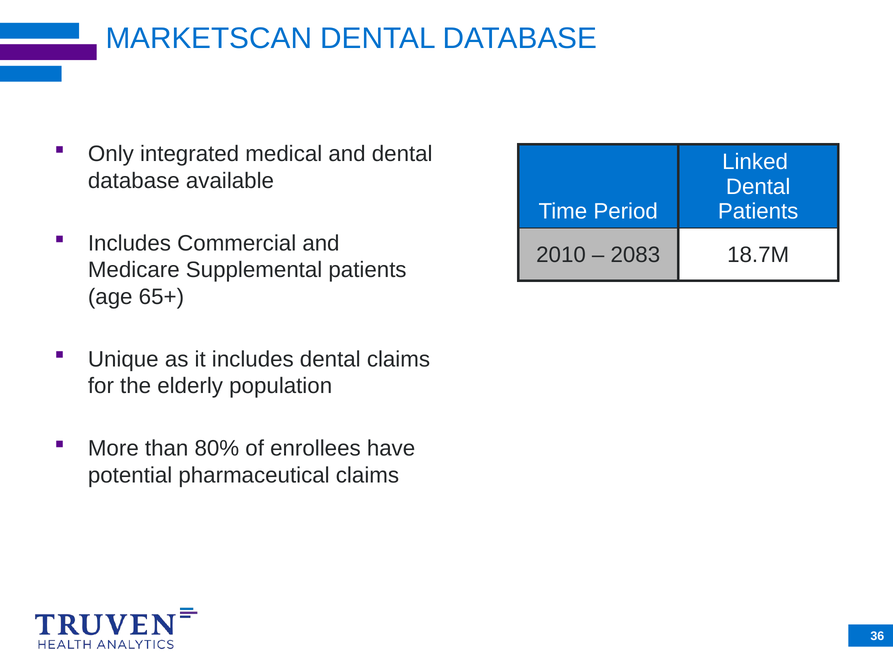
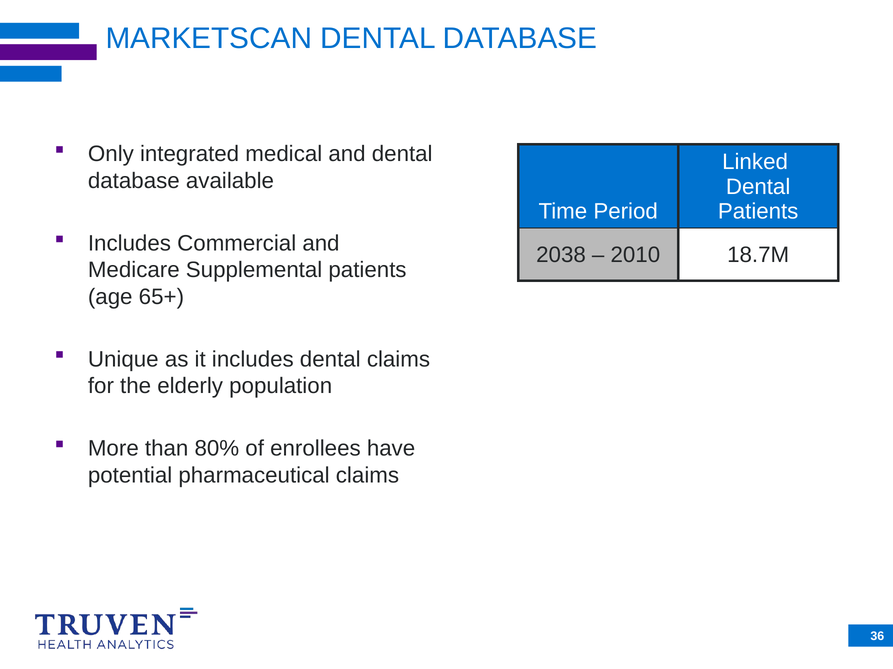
2010: 2010 -> 2038 (561, 255)
2083: 2083 -> 2010 (635, 255)
